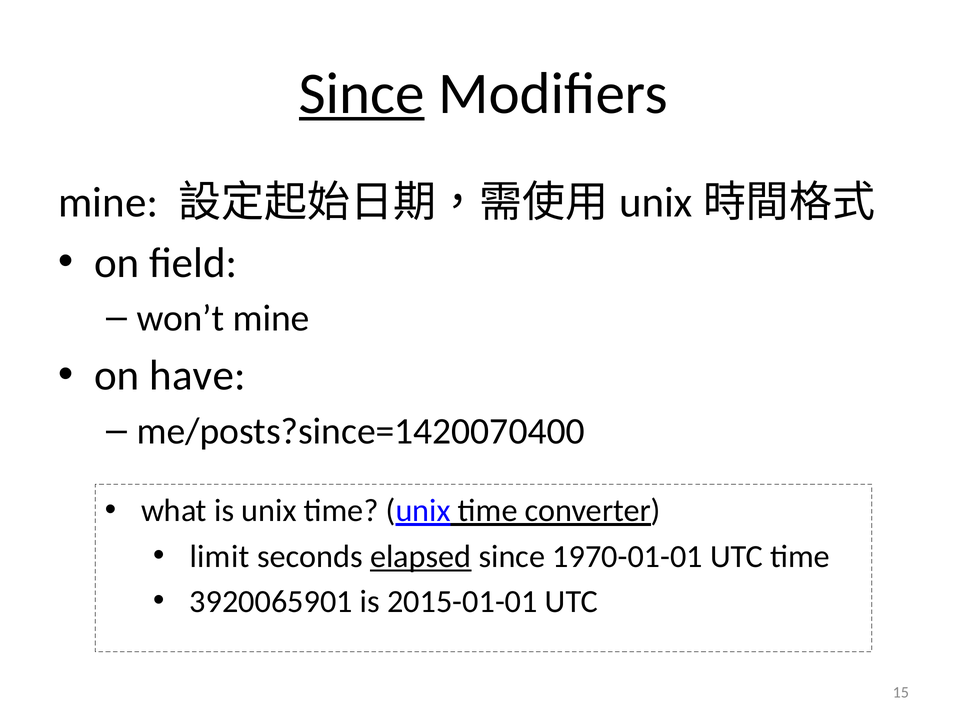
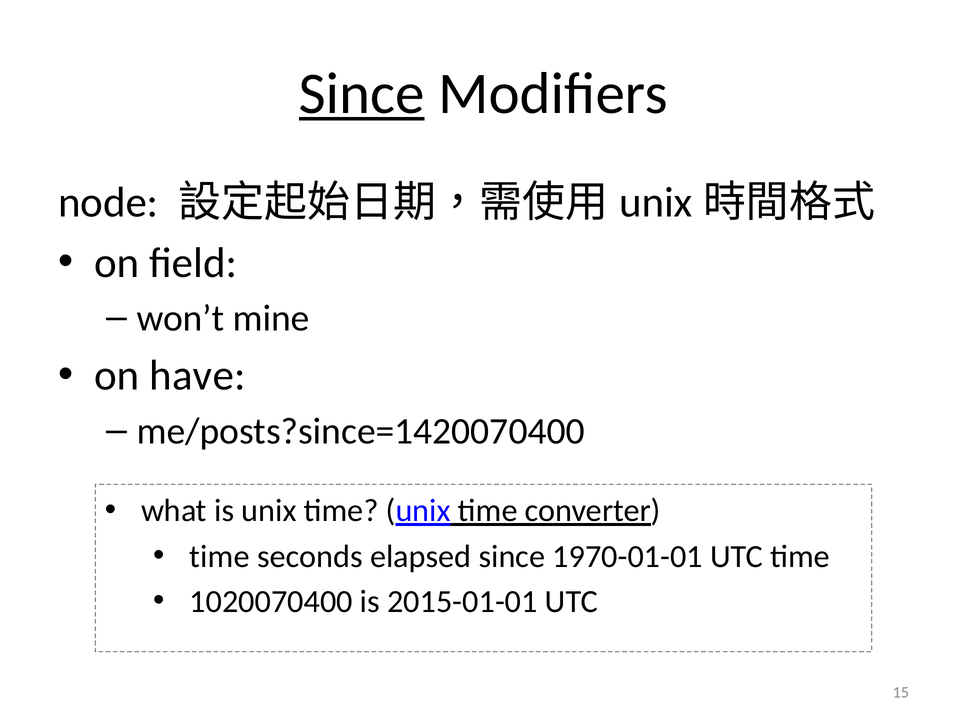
mine: mine -> node (108, 203)
limit: limit -> time (220, 557)
elapsed underline: present -> none (421, 557)
3920065901: 3920065901 -> 1020070400 (271, 602)
